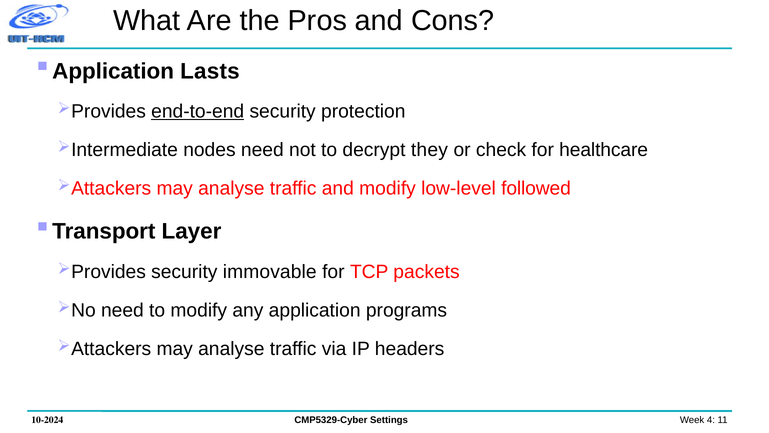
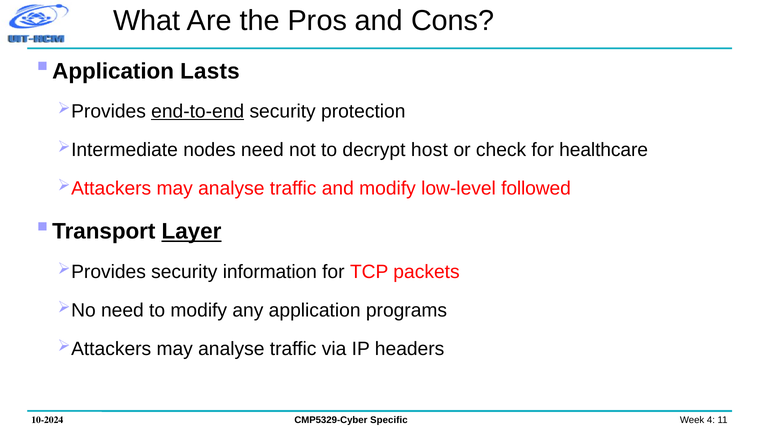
they: they -> host (429, 150)
Layer underline: none -> present (191, 231)
immovable: immovable -> information (270, 271)
Settings: Settings -> Specific (389, 420)
